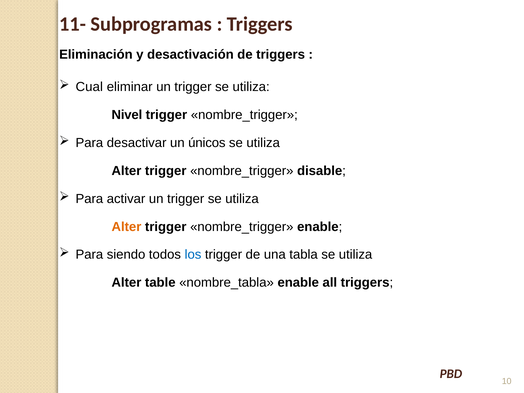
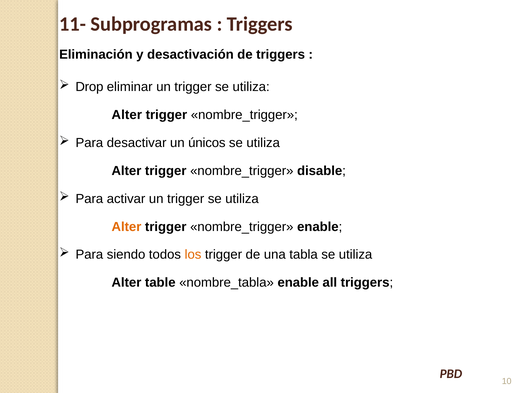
Cual: Cual -> Drop (89, 87)
Nivel: Nivel -> Alter (127, 115)
los colour: blue -> orange (193, 255)
